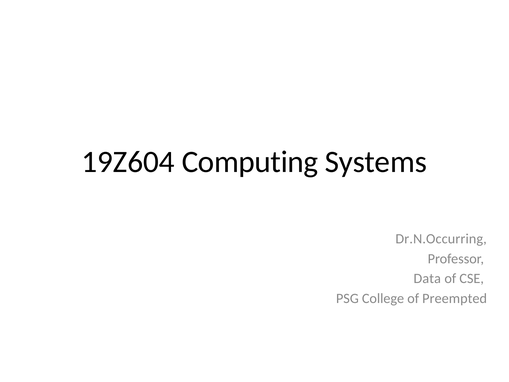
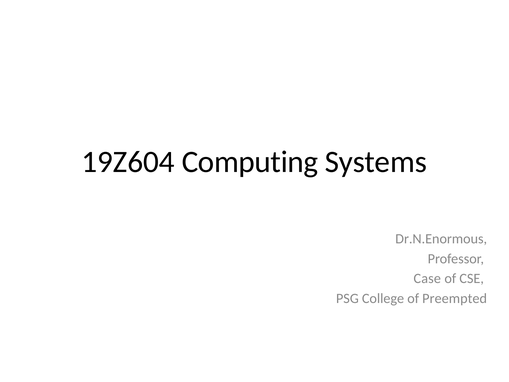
Dr.N.Occurring: Dr.N.Occurring -> Dr.N.Enormous (441, 239)
Data: Data -> Case (427, 278)
